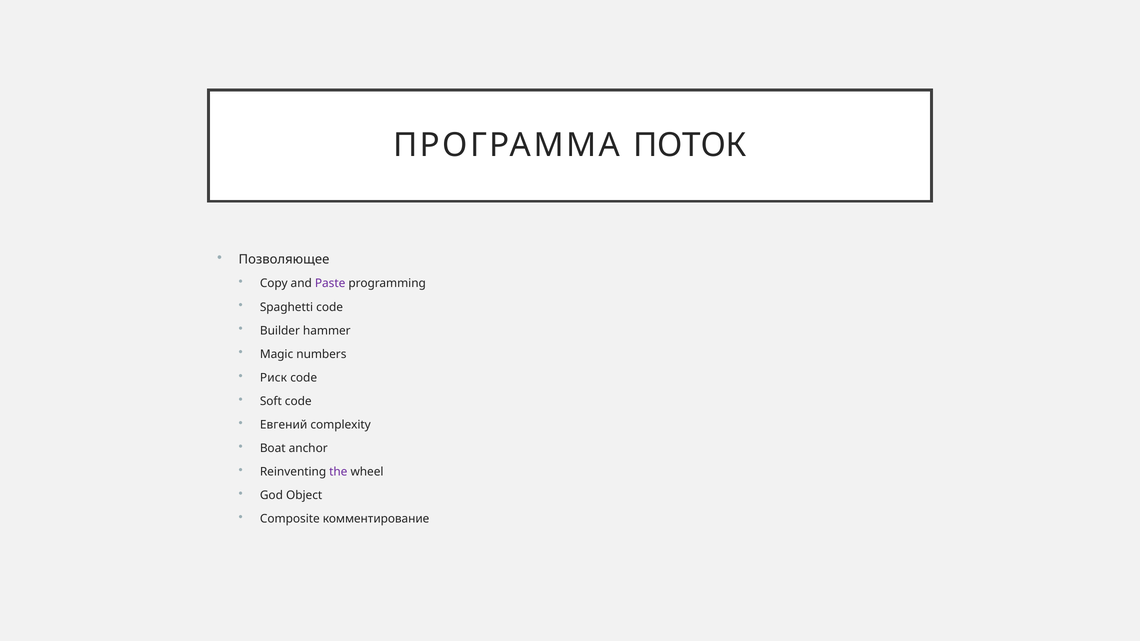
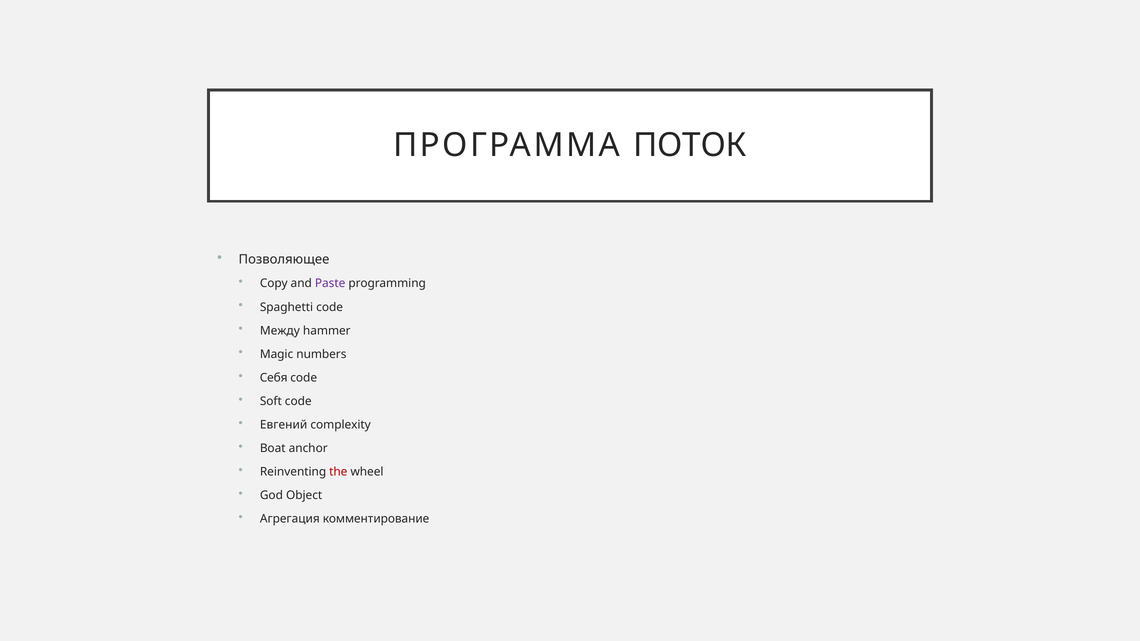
Builder: Builder -> Между (280, 331)
Риск: Риск -> Себя (274, 378)
the colour: purple -> red (338, 472)
Composite: Composite -> Агрегация (290, 519)
